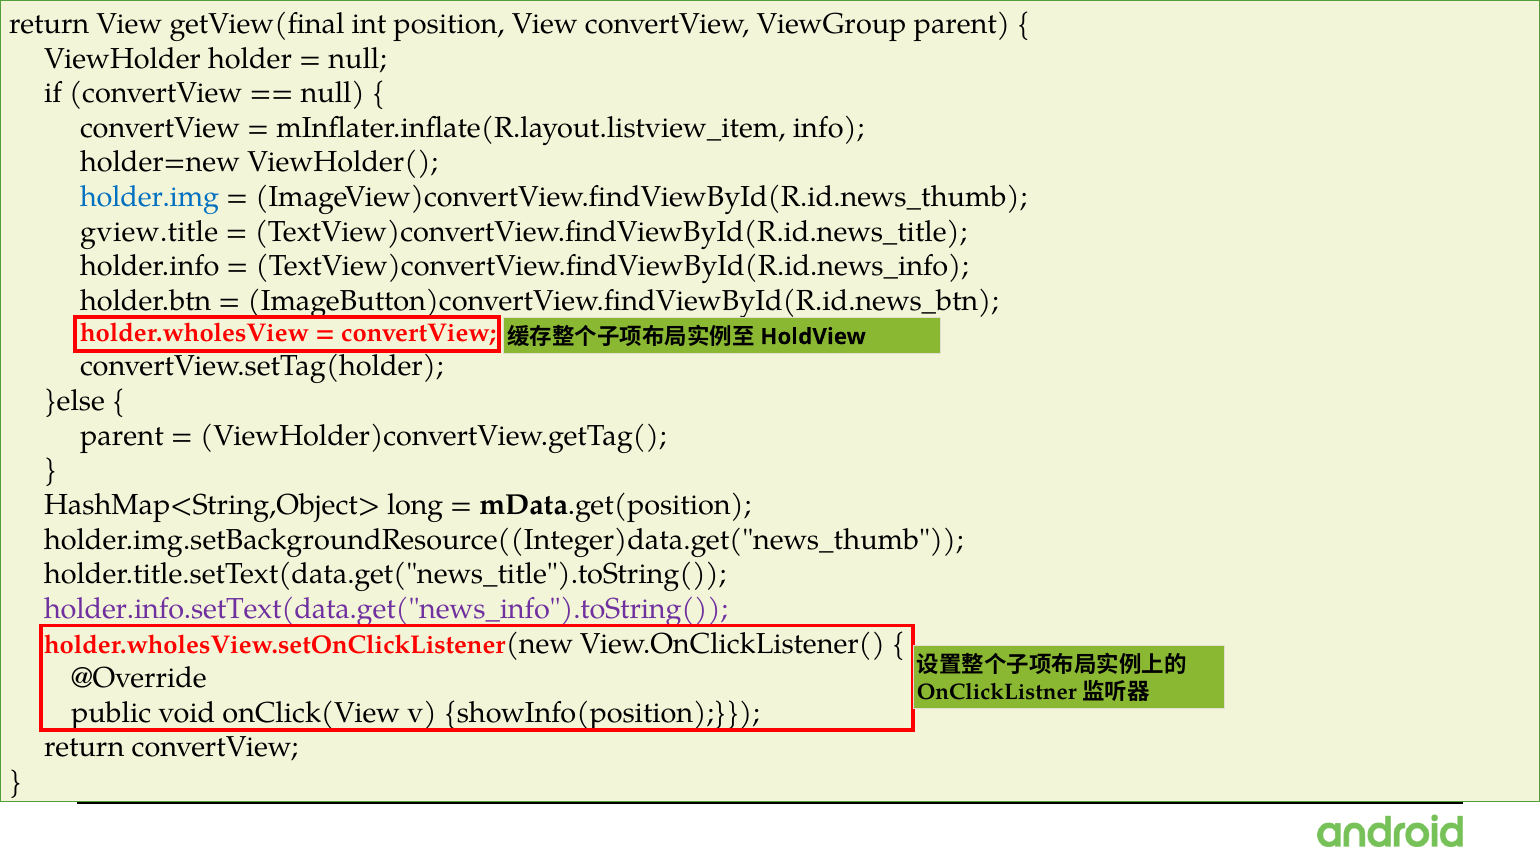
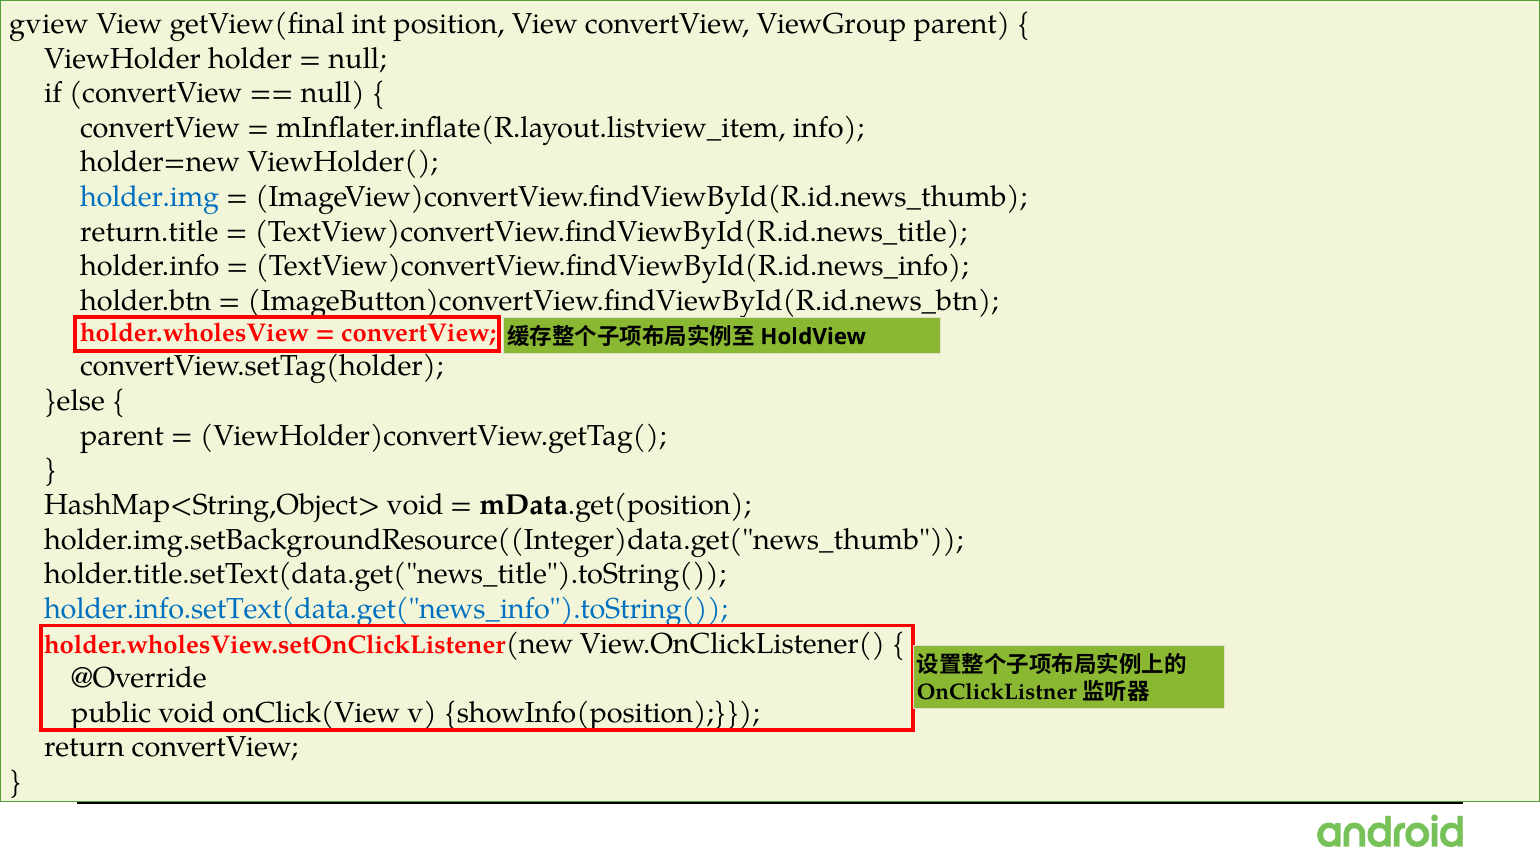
return: return -> gview (49, 24)
gview.title: gview.title -> return.title (149, 232)
HashMap<String,Object> long: long -> void (415, 505)
holder.info.setText(data.get("news_info").toString( colour: purple -> blue (386, 609)
